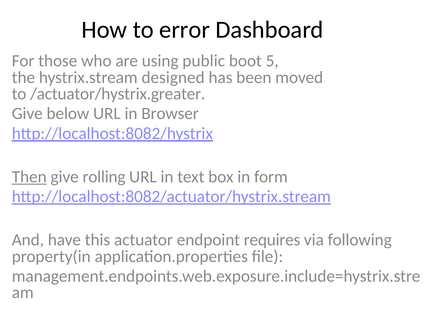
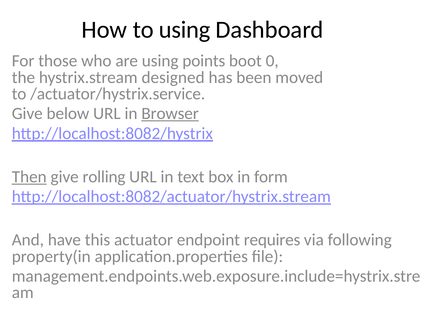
to error: error -> using (185, 30)
public: public -> points (204, 61)
5: 5 -> 0 (272, 61)
/actuator/hystrix.greater: /actuator/hystrix.greater -> /actuator/hystrix.service (118, 94)
Browser underline: none -> present (170, 114)
